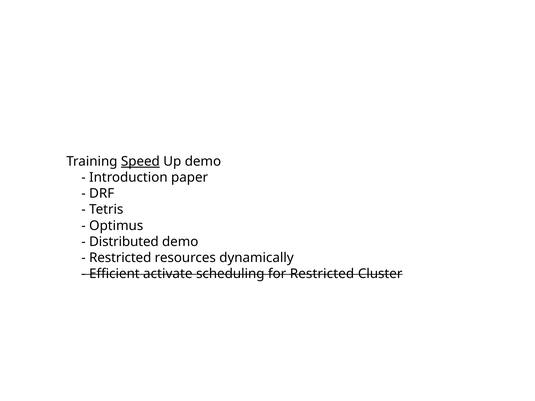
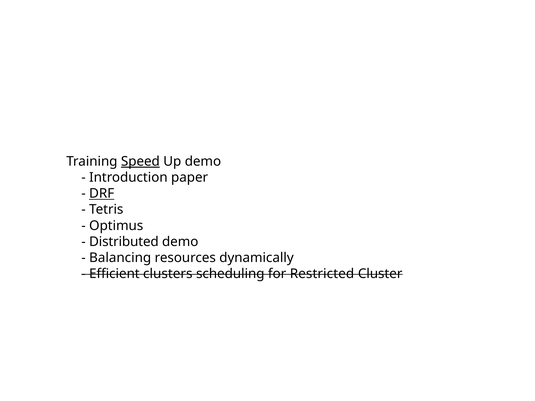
DRF underline: none -> present (102, 194)
Restricted: Restricted -> Balancing (120, 258)
activate: activate -> clusters (168, 274)
